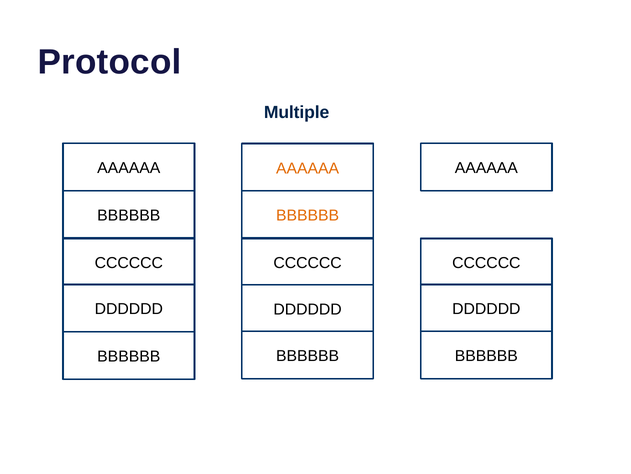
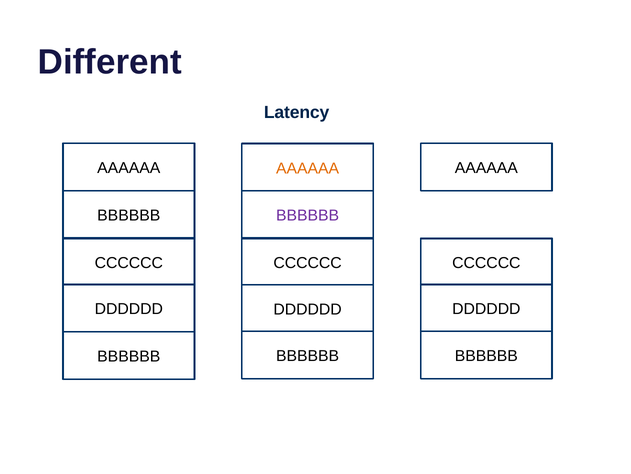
Protocol: Protocol -> Different (110, 62)
Multiple: Multiple -> Latency (297, 112)
BBBBBB colour: orange -> purple (308, 215)
